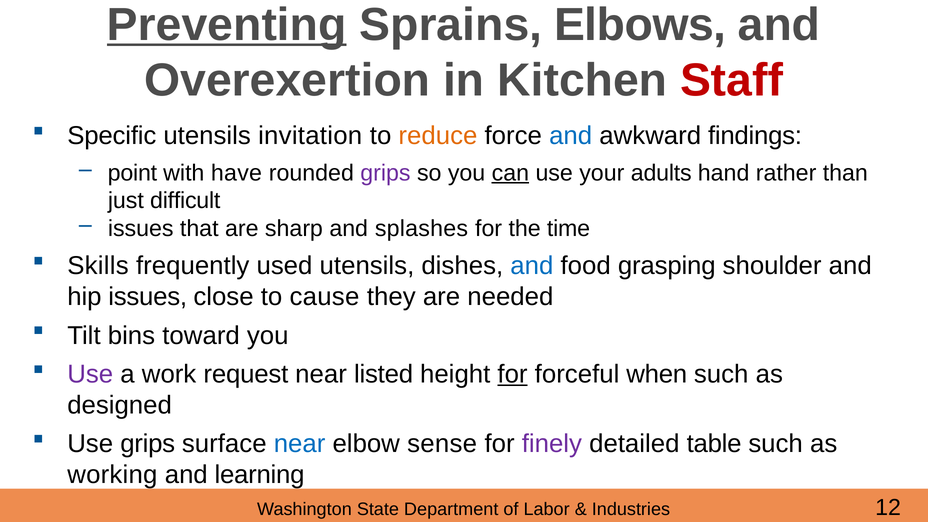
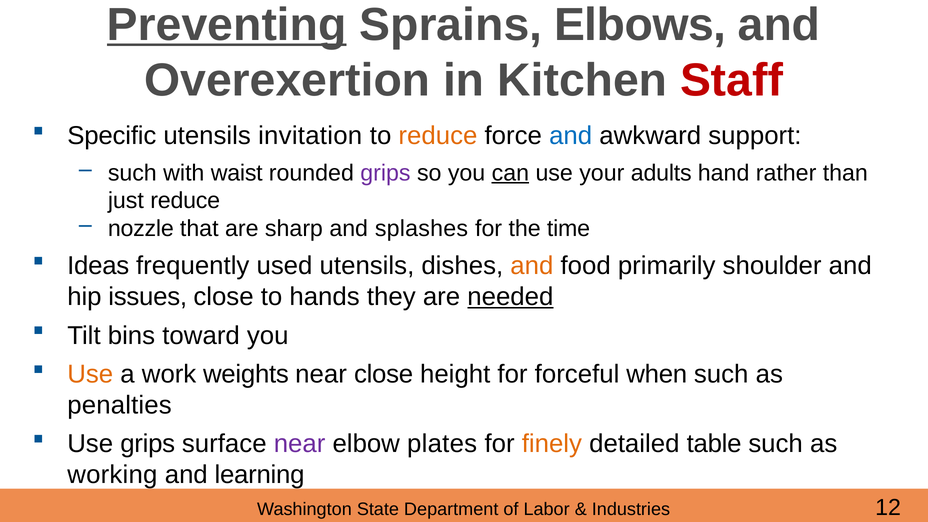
findings: findings -> support (755, 136)
point: point -> such (132, 173)
have: have -> waist (237, 173)
just difficult: difficult -> reduce (185, 201)
issues: issues -> nozzle (141, 229)
Skills: Skills -> Ideas (98, 266)
and colour: blue -> orange (532, 266)
grasping: grasping -> primarily (667, 266)
cause: cause -> hands (325, 297)
needed underline: none -> present (510, 297)
Use colour: purple -> orange (90, 374)
request: request -> weights (246, 374)
near listed: listed -> close (384, 374)
for underline: present -> none (513, 374)
designed: designed -> penalties (119, 405)
near colour: blue -> purple (300, 444)
sense: sense -> plates (442, 444)
finely colour: purple -> orange (552, 444)
